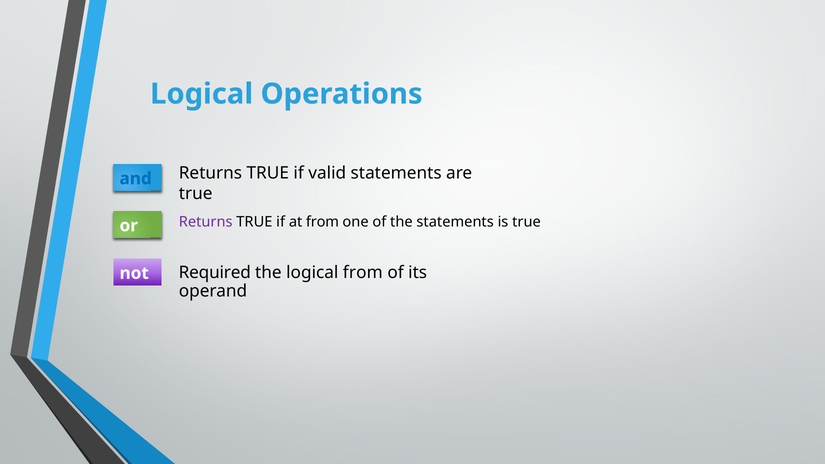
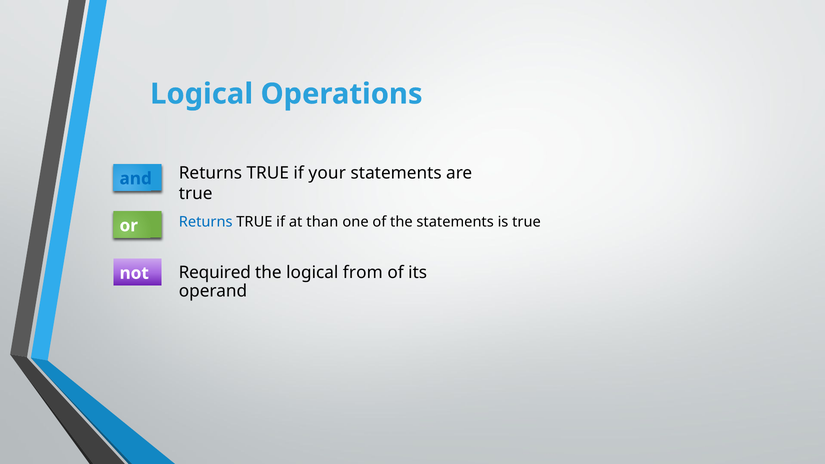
valid: valid -> your (327, 173)
Returns colour: purple -> blue (206, 222)
at from: from -> than (322, 222)
